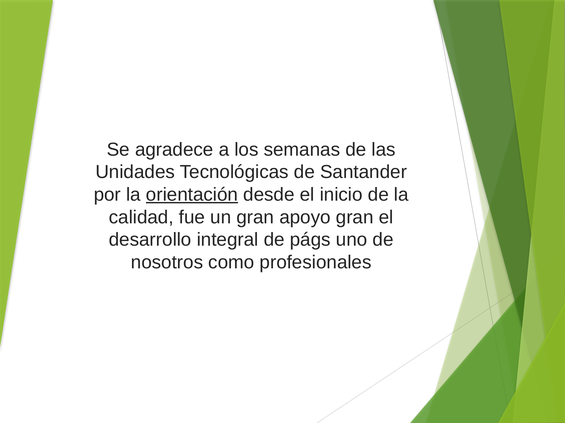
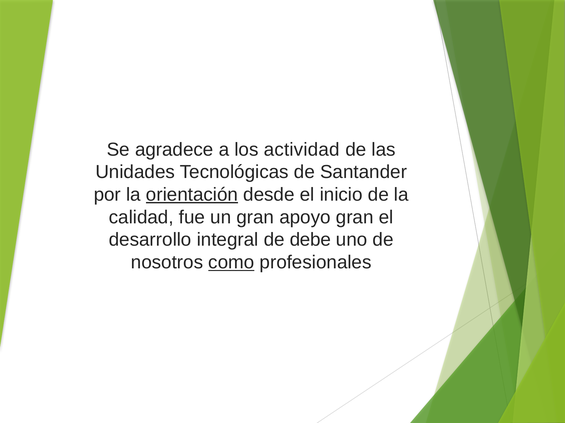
semanas: semanas -> actividad (302, 150)
págs: págs -> debe (310, 240)
como underline: none -> present (231, 263)
